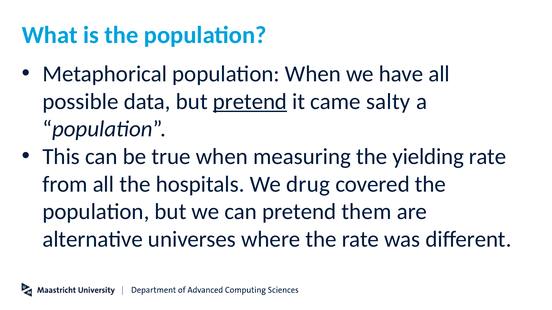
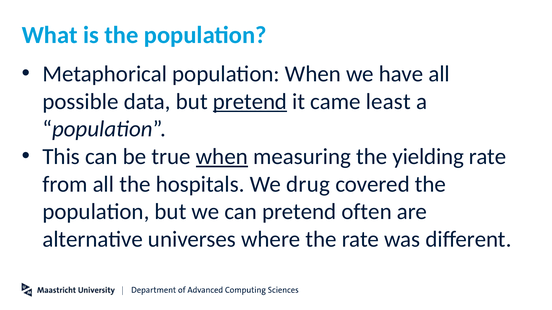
salty: salty -> least (388, 102)
when underline: none -> present (222, 157)
them: them -> often (367, 212)
